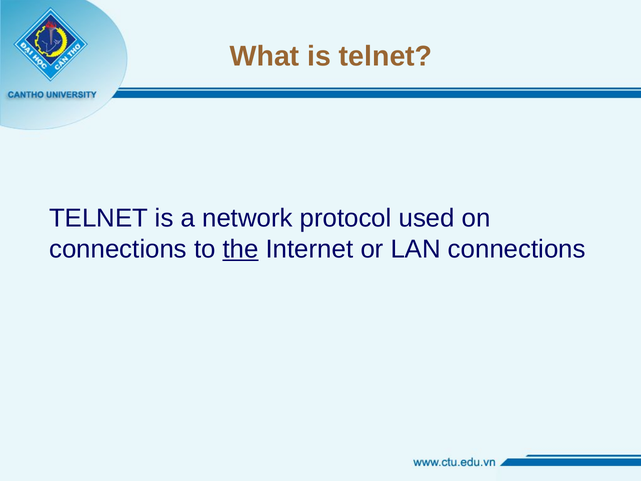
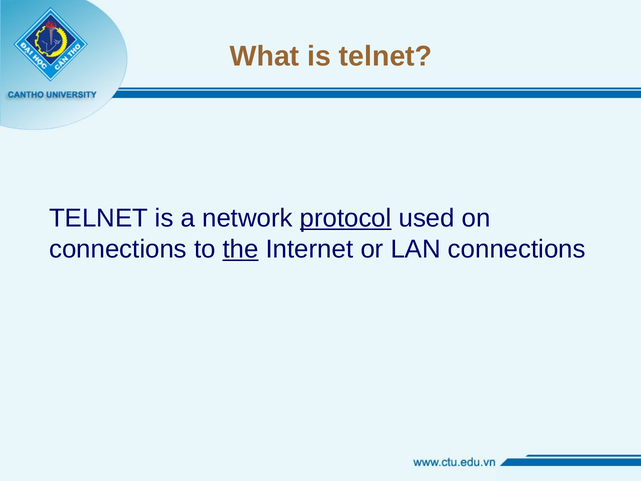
protocol underline: none -> present (346, 218)
